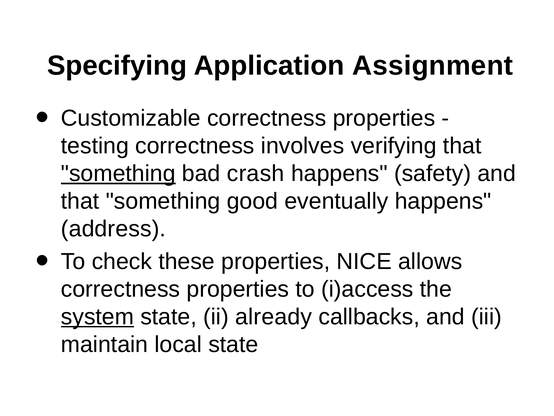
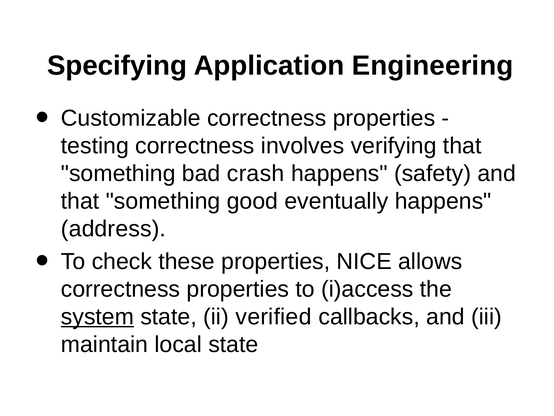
Assignment: Assignment -> Engineering (433, 66)
something underline: present -> none (118, 173)
already: already -> verified (274, 316)
